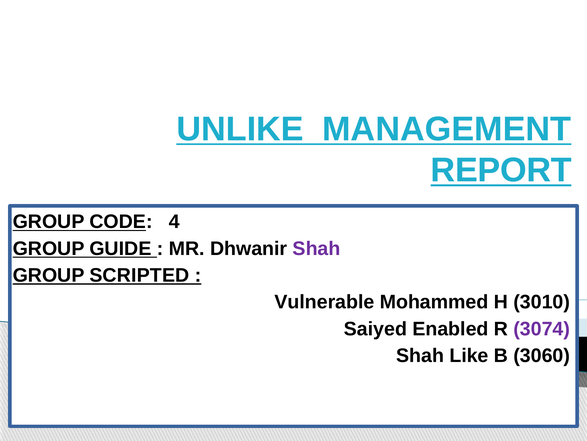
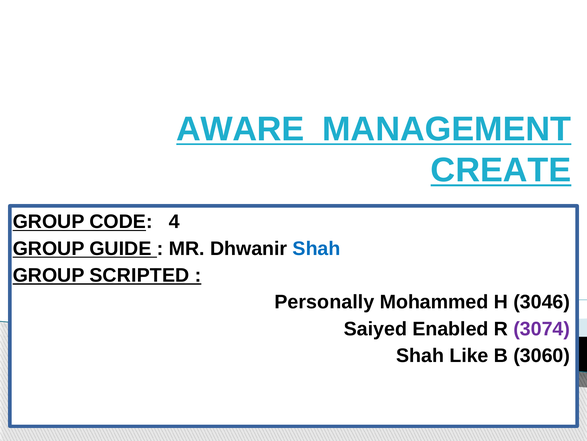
UNLIKE: UNLIKE -> AWARE (240, 129)
REPORT: REPORT -> CREATE (501, 170)
Shah colour: purple -> blue (317, 248)
Vulnerable: Vulnerable -> Personally (324, 302)
3010: 3010 -> 3046 (542, 302)
